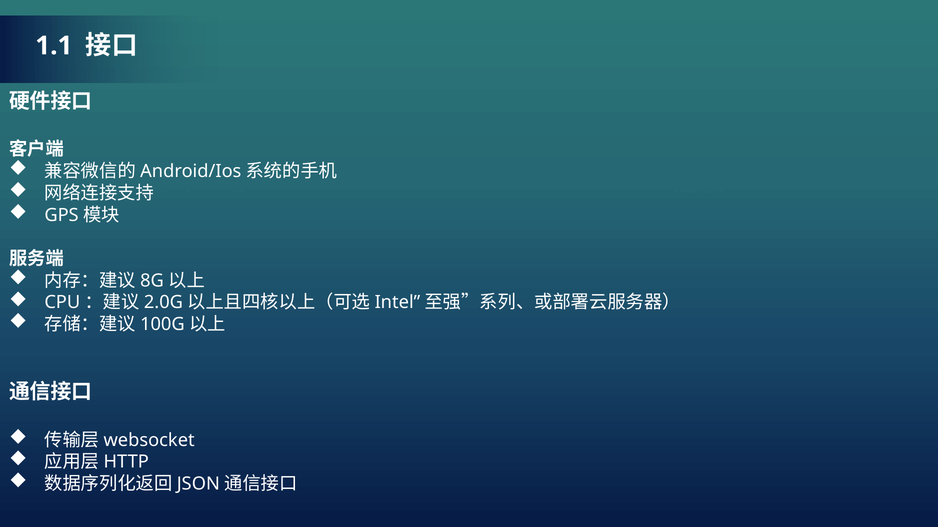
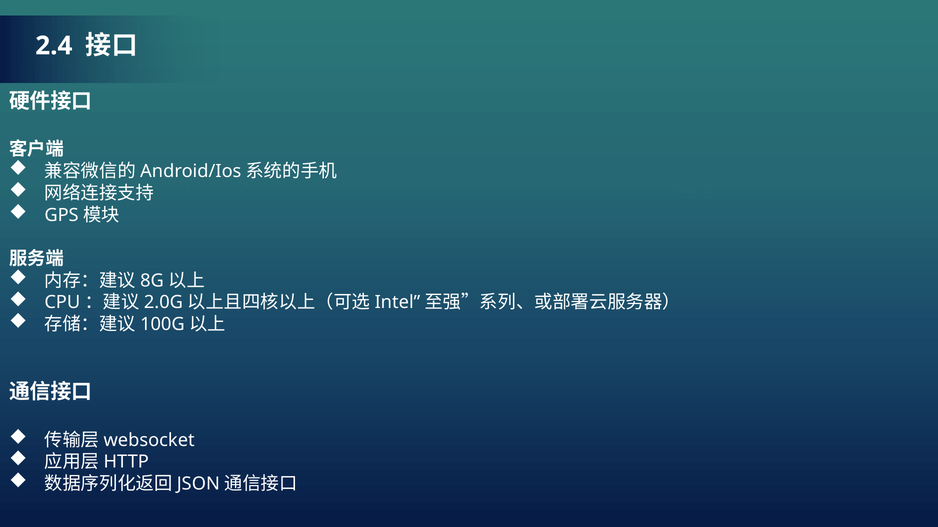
1.1: 1.1 -> 2.4 (54, 46)
